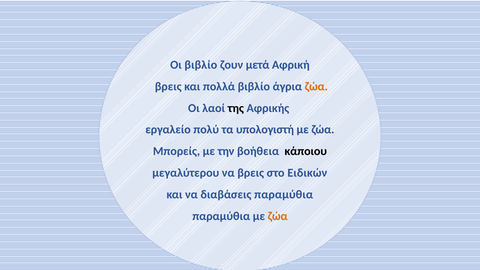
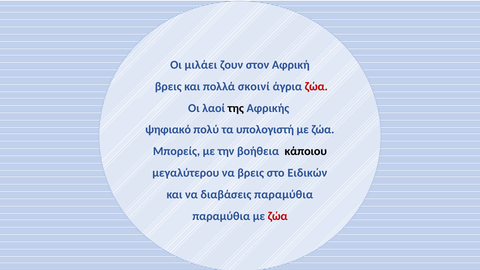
Οι βιβλίο: βιβλίο -> μιλάει (201, 65)
μετά: μετά -> στον (258, 65)
πολλά βιβλίο: βιβλίο -> σκοινί (254, 86)
ζώα colour: orange -> red (316, 86)
εργαλείο: εργαλείο -> ψηφιακό (168, 130)
ζώα colour: orange -> red (278, 216)
